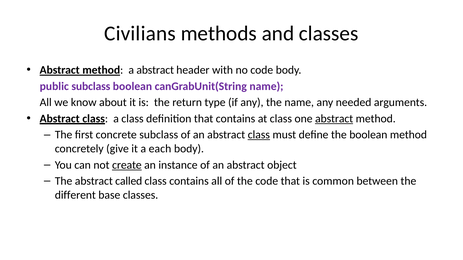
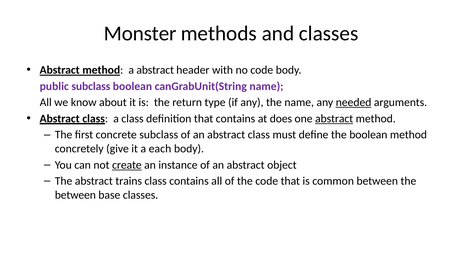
Civilians: Civilians -> Monster (140, 34)
needed underline: none -> present (354, 103)
at class: class -> does (281, 119)
class underline: present -> none (259, 135)
called: called -> trains (129, 181)
different: different -> between (75, 195)
